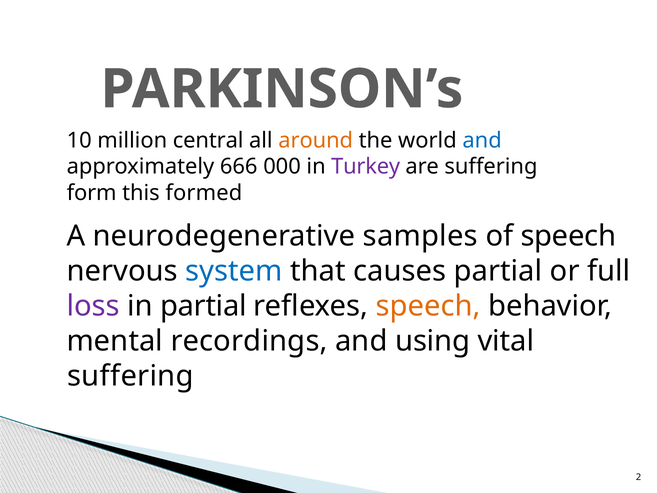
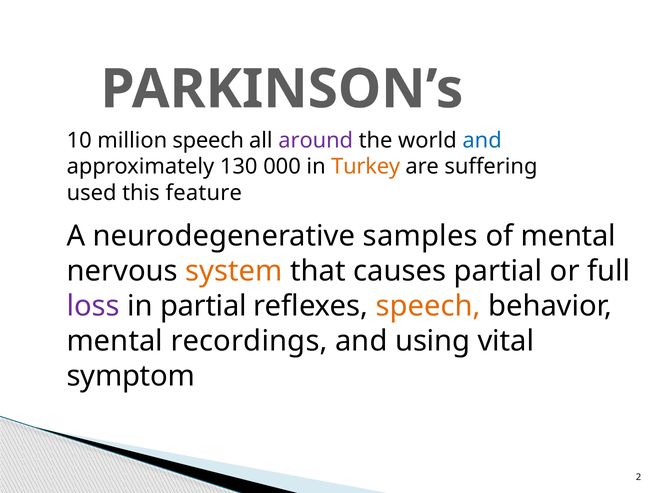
million central: central -> speech (208, 140)
around colour: orange -> purple (316, 140)
666: 666 -> 130 (239, 167)
Turkey colour: purple -> orange (366, 167)
form: form -> used (92, 193)
formed: formed -> feature (204, 193)
of speech: speech -> mental (568, 236)
system colour: blue -> orange (234, 271)
suffering: suffering -> symptom (131, 376)
